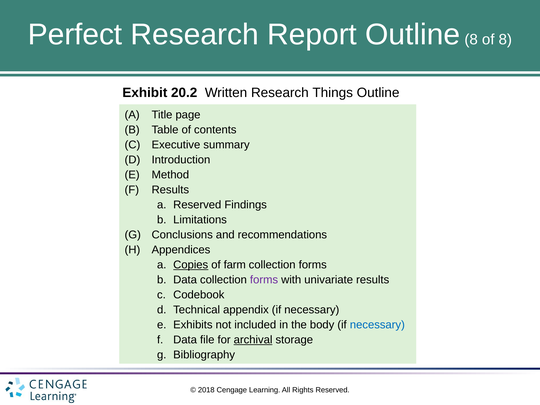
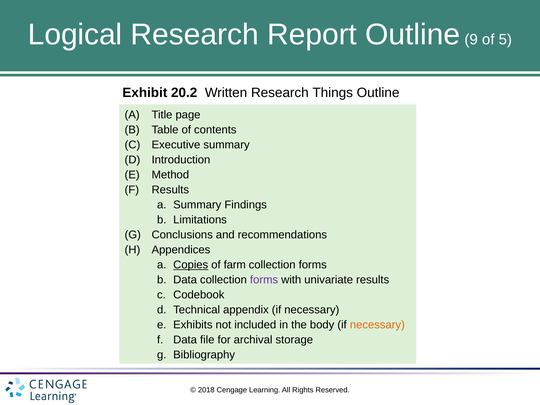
Perfect: Perfect -> Logical (75, 34)
Outline 8: 8 -> 9 (471, 39)
of 8: 8 -> 5 (505, 39)
Reserved: Reserved -> Summary (197, 205)
necessary colour: blue -> orange (377, 325)
archival underline: present -> none (253, 340)
